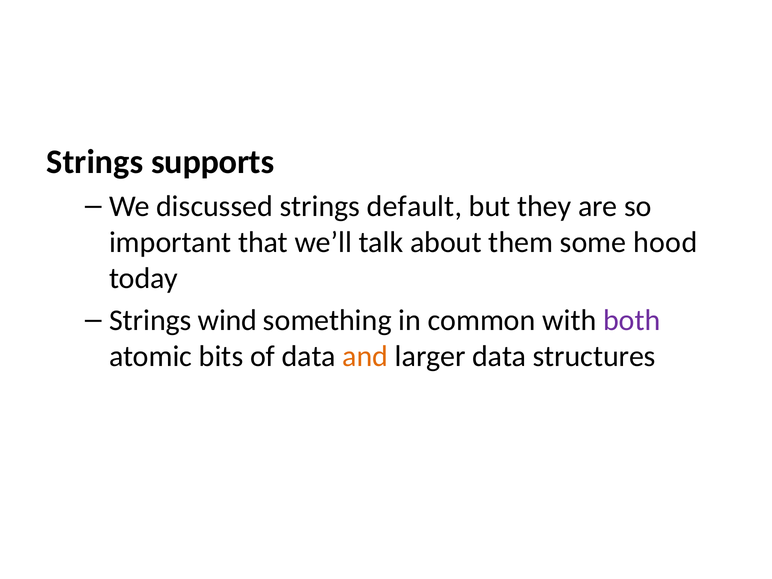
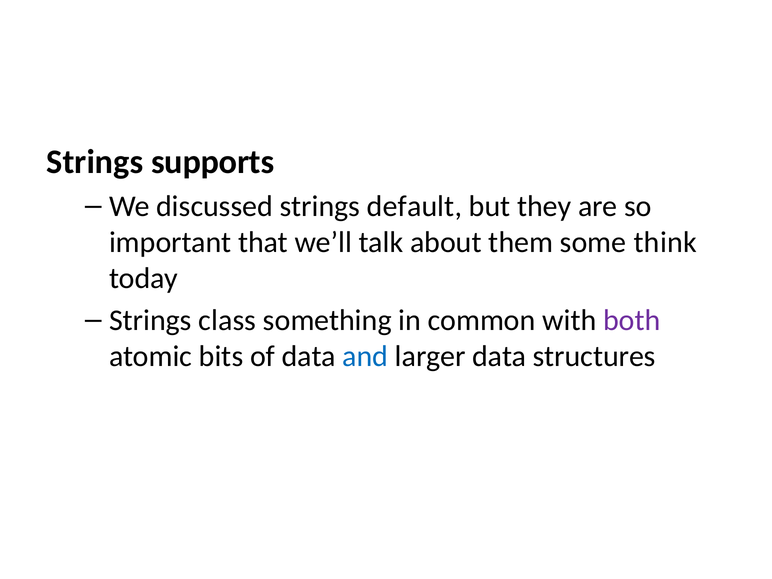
hood: hood -> think (665, 242)
wind: wind -> class (227, 320)
and colour: orange -> blue (365, 356)
